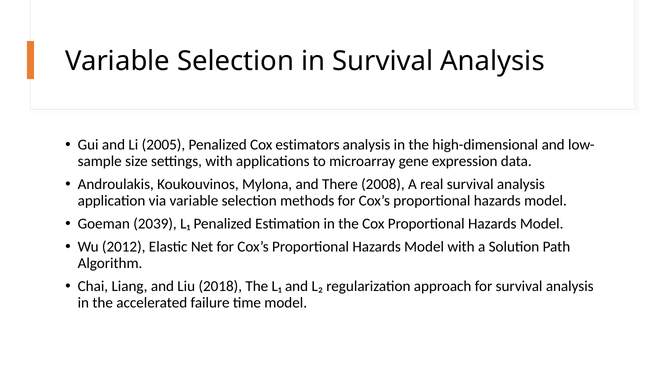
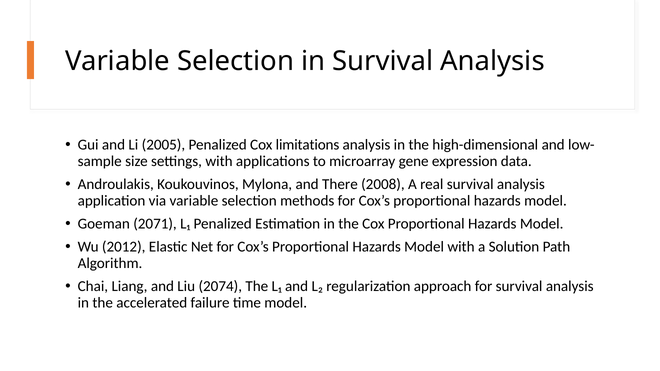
estimators: estimators -> limitations (308, 145)
2039: 2039 -> 2071 (155, 224)
2018: 2018 -> 2074 (220, 287)
